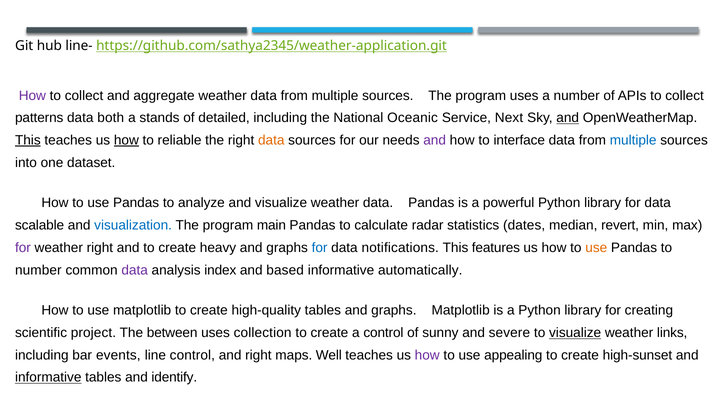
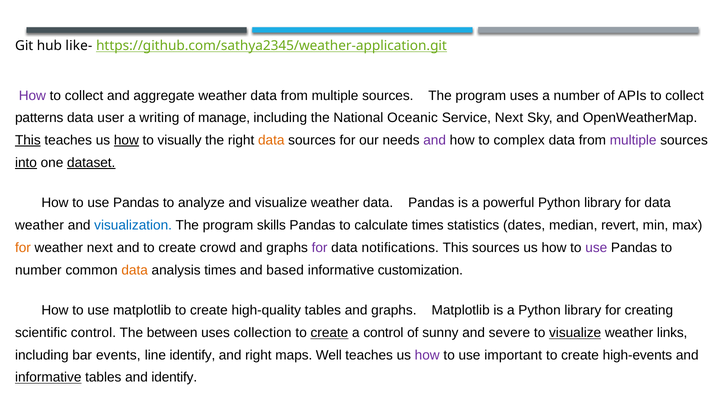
line-: line- -> like- (79, 46)
both: both -> user (111, 118)
stands: stands -> writing (159, 118)
detailed: detailed -> manage (224, 118)
and underline: present -> none (568, 118)
reliable: reliable -> visually (180, 140)
interface: interface -> complex (519, 140)
multiple colour: blue -> purple (633, 140)
into underline: none -> present (26, 162)
dataset underline: none -> present (91, 162)
scalable: scalable -> weather (39, 225)
main: main -> skills (271, 225)
calculate radar: radar -> times (428, 225)
for colour: purple -> orange (23, 248)
weather right: right -> next (100, 248)
heavy: heavy -> crowd (218, 248)
for colour: blue -> purple (320, 248)
This features: features -> sources (496, 248)
use colour: orange -> purple (596, 248)
data colour: purple -> orange (135, 270)
analysis index: index -> times (220, 270)
automatically: automatically -> customization (420, 270)
scientific project: project -> control (93, 333)
create underline: none -> present (329, 333)
line control: control -> identify (192, 355)
appealing: appealing -> important (513, 355)
high-sunset: high-sunset -> high-events (637, 355)
